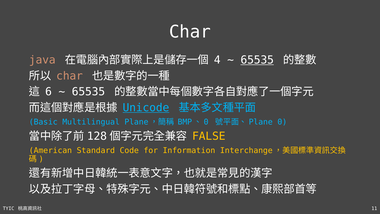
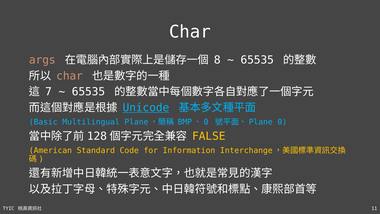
java: java -> args (42, 60)
4: 4 -> 8 (217, 60)
65535 underline: present -> none (257, 60)
6: 6 -> 7 (48, 92)
